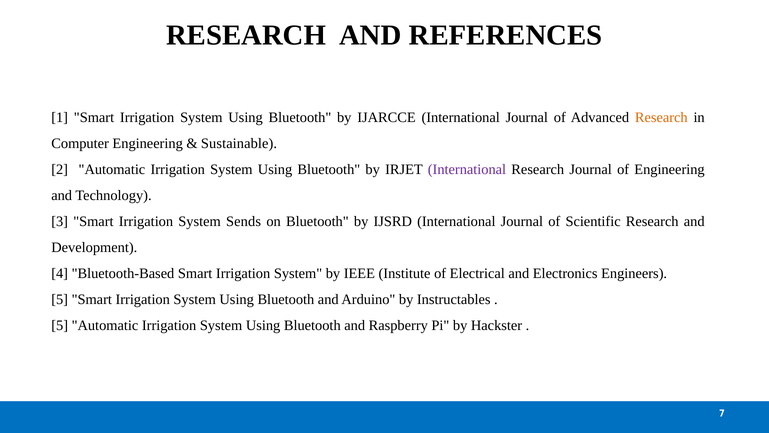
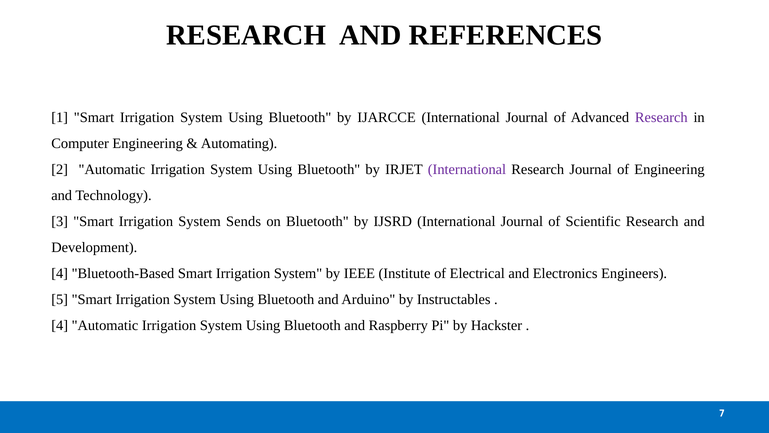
Research colour: orange -> purple (661, 118)
Sustainable: Sustainable -> Automating (239, 144)
5: 5 -> 4 (60, 325)
